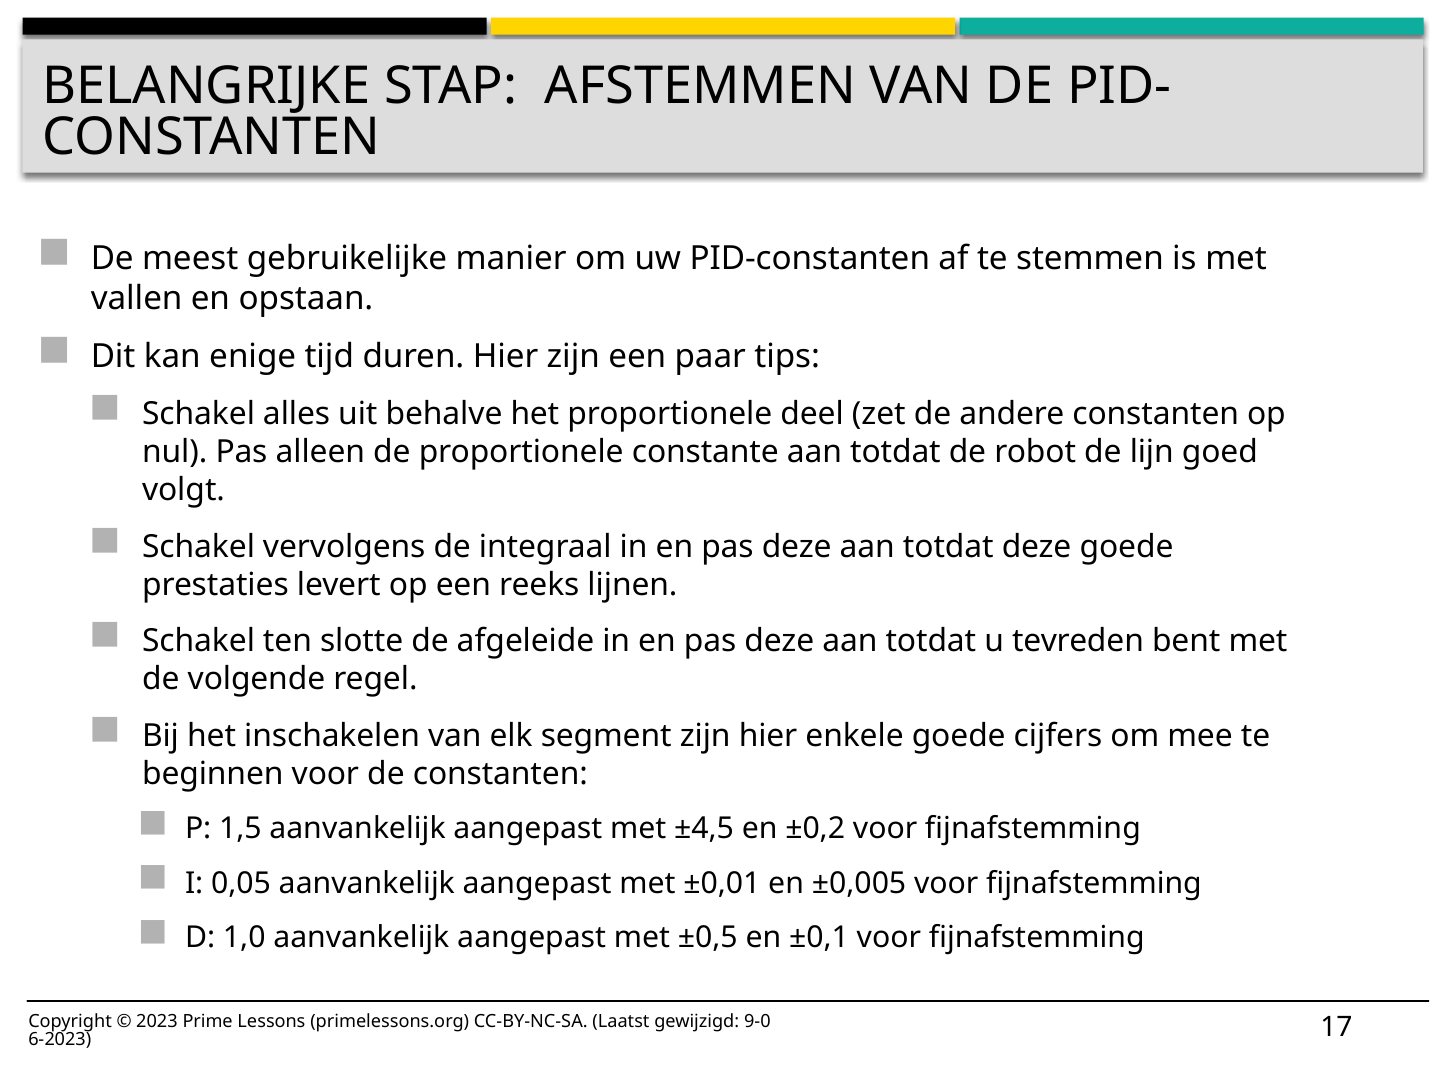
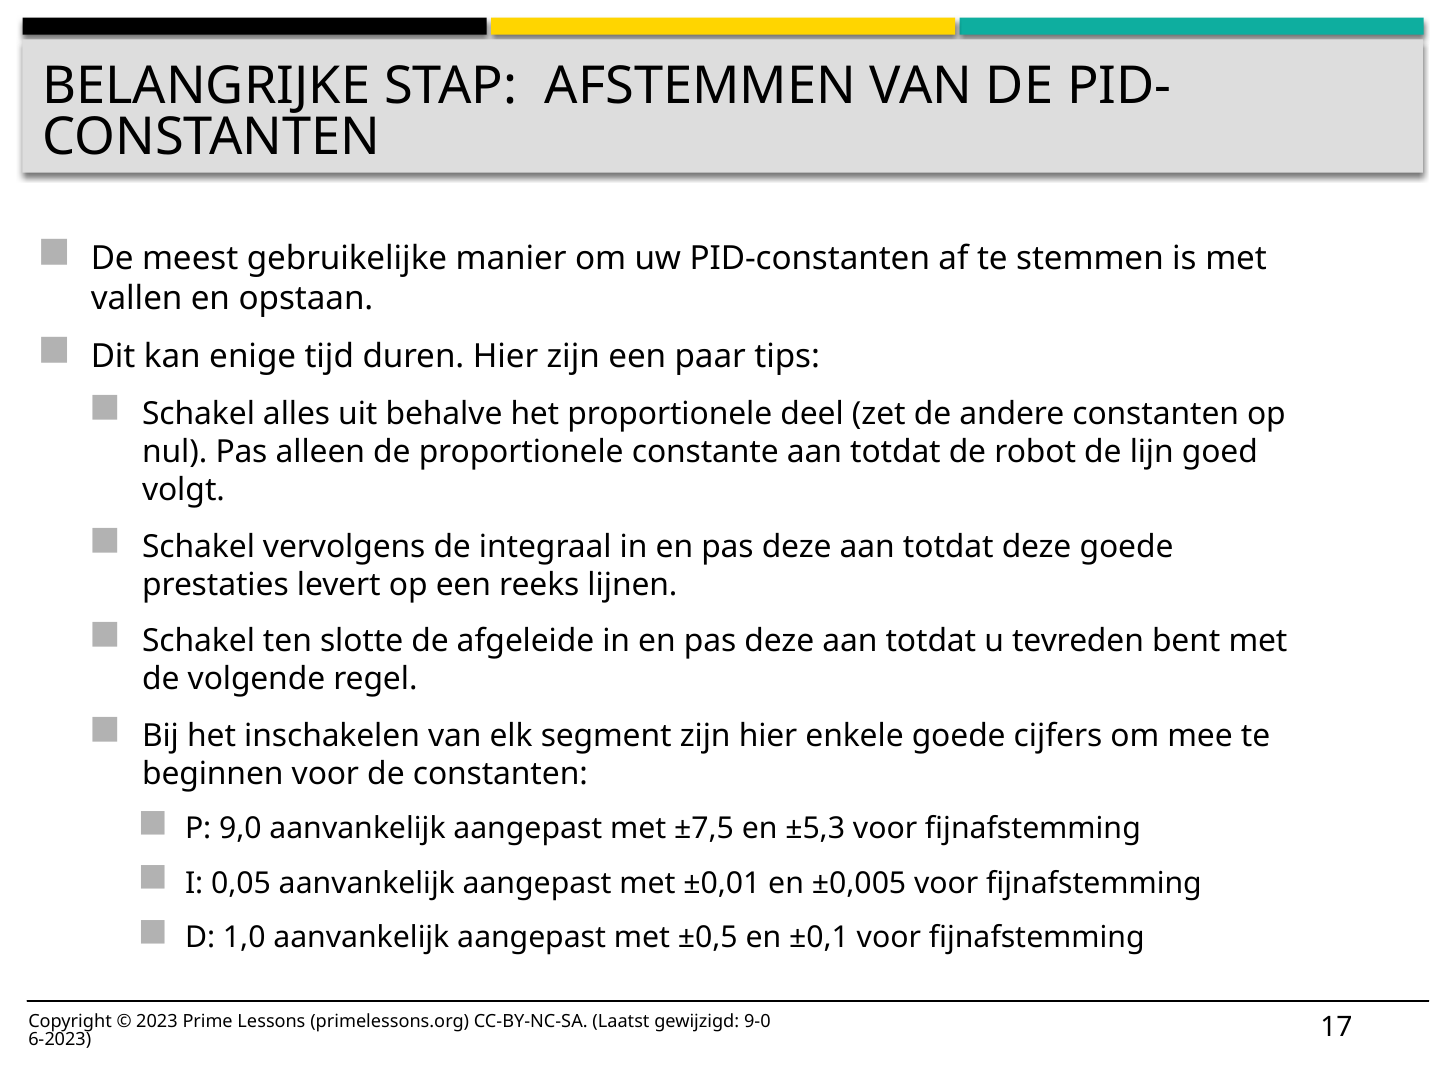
1,5: 1,5 -> 9,0 (240, 829)
±4,5: ±4,5 -> ±7,5 (704, 829)
±0,2: ±0,2 -> ±5,3 (815, 829)
